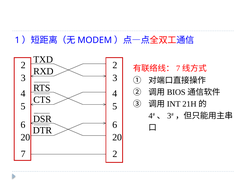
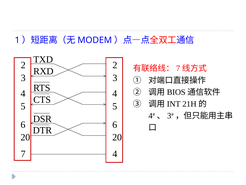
7 2: 2 -> 4 (115, 154)
